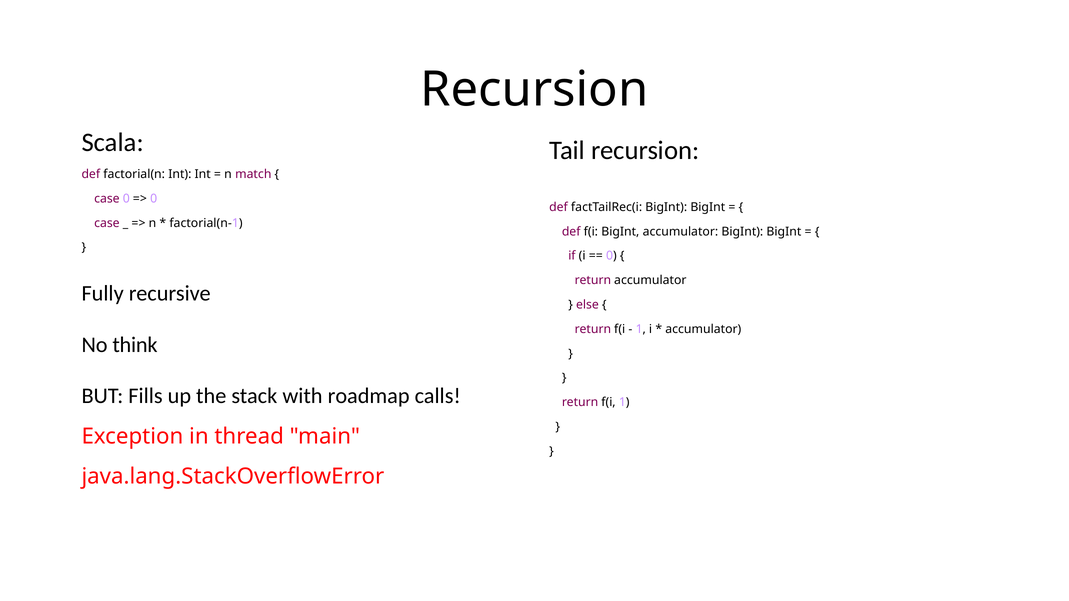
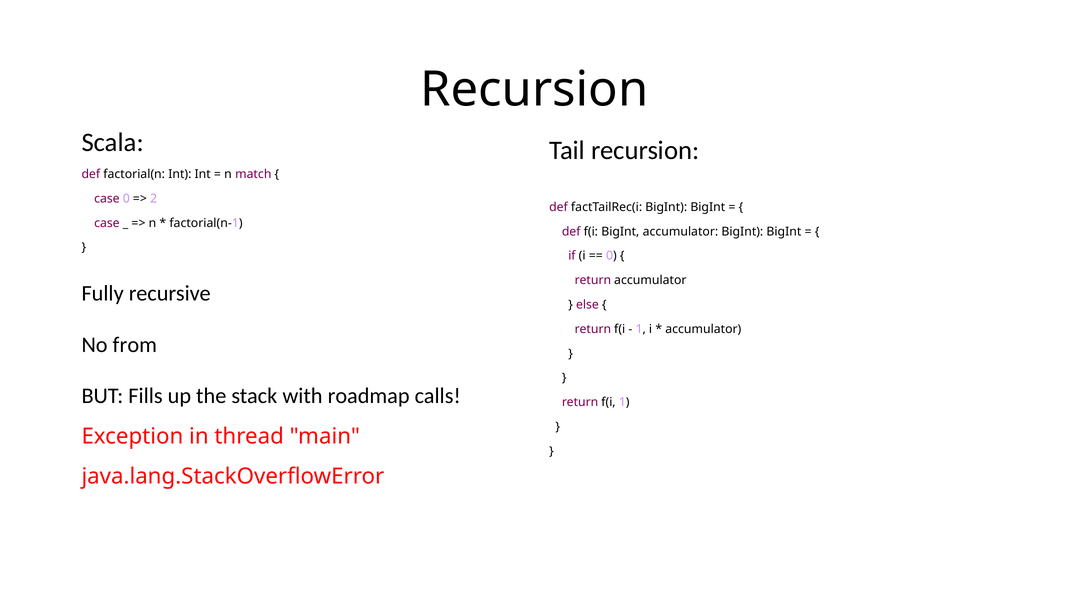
0: 0 -> 2 (154, 199)
think: think -> from (135, 345)
